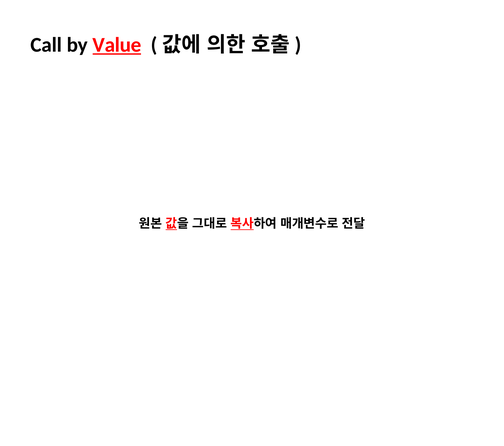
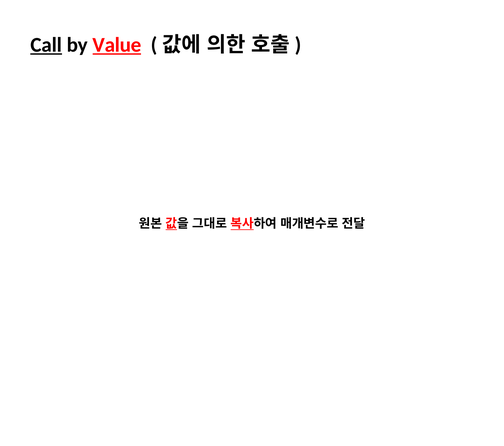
Call underline: none -> present (46, 45)
